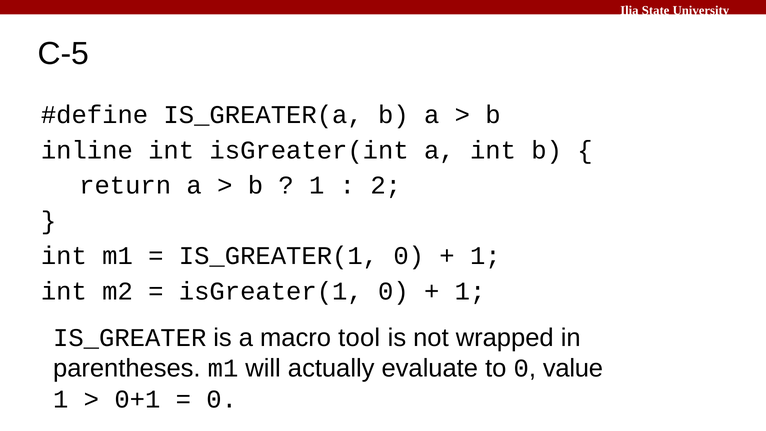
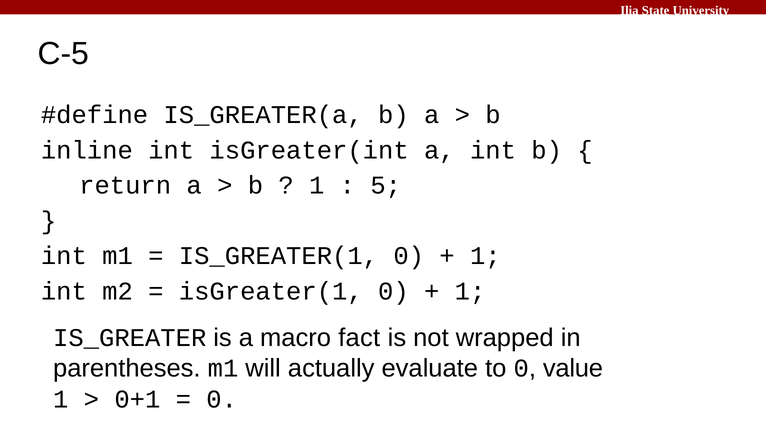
2: 2 -> 5 (386, 185)
tool: tool -> fact (359, 338)
